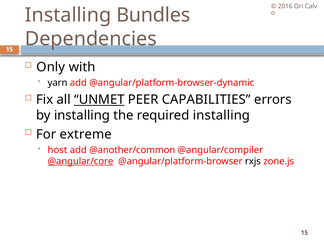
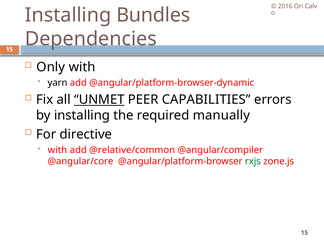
required installing: installing -> manually (221, 115)
extreme: extreme -> directive (86, 134)
host: host -> with (57, 150)
@another/common: @another/common -> @relative/common (132, 150)
@angular/core underline: present -> none (80, 161)
rxjs colour: black -> green (253, 161)
